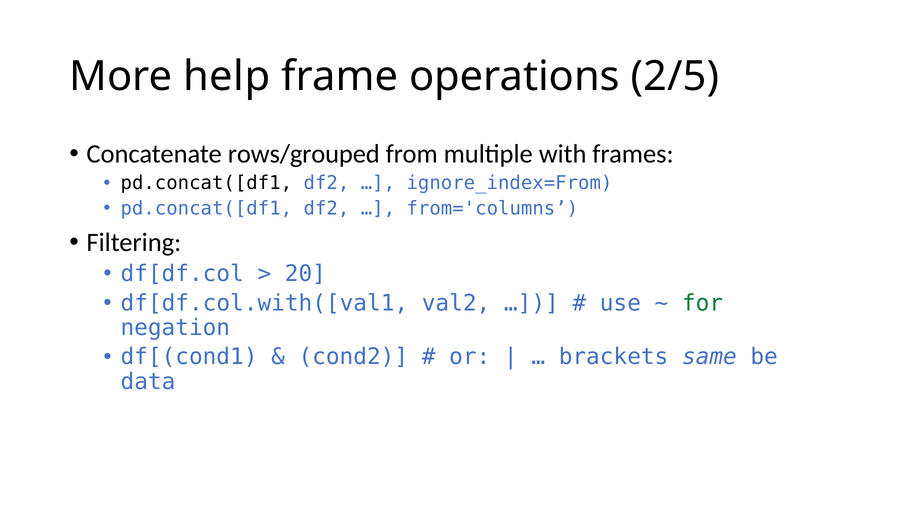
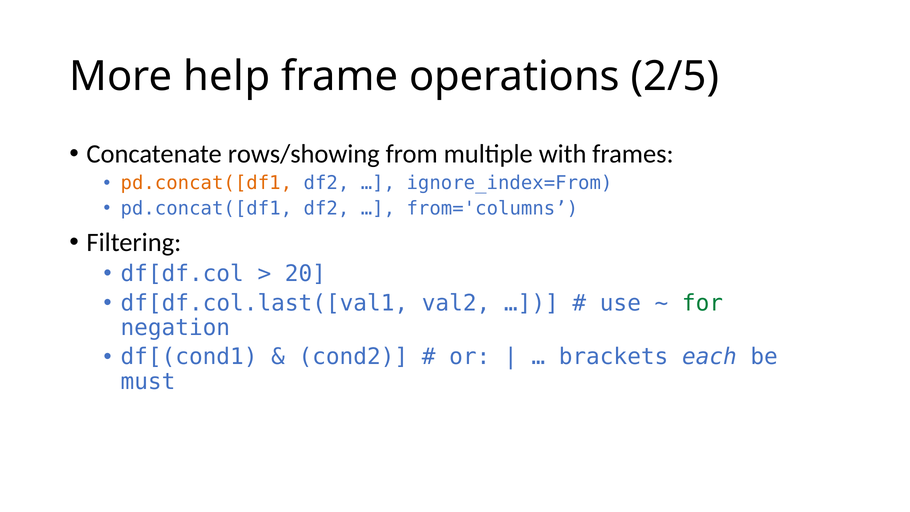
rows/grouped: rows/grouped -> rows/showing (304, 154)
pd.concat([df1 colour: black -> orange (206, 183)
df[df.col.with([val1: df[df.col.with([val1 -> df[df.col.last([val1 (264, 303)
same: same -> each (709, 357)
data: data -> must (148, 381)
